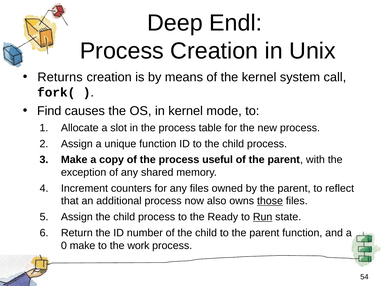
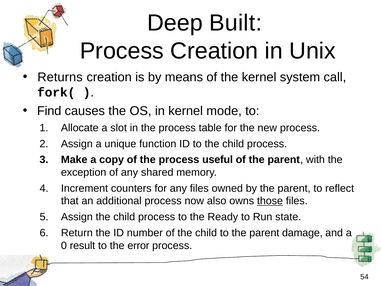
Endl: Endl -> Built (236, 23)
Run underline: present -> none (263, 217)
parent function: function -> damage (302, 233)
0 make: make -> result (82, 245)
work: work -> error (138, 245)
